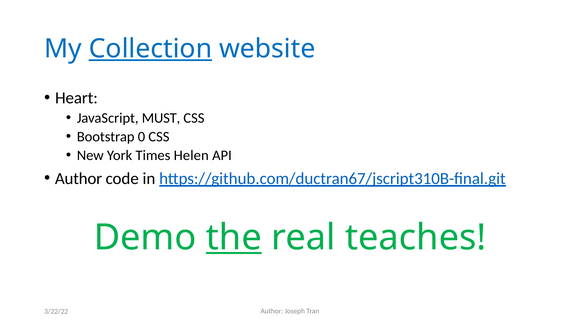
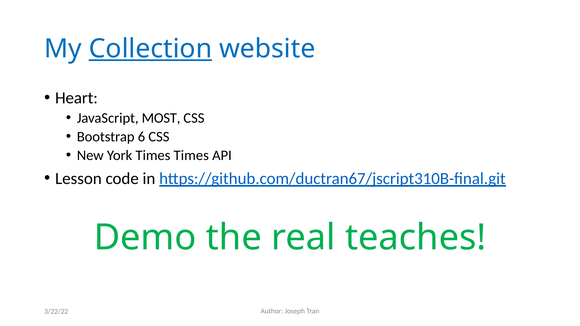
MUST: MUST -> MOST (161, 118)
0: 0 -> 6 (141, 137)
Times Helen: Helen -> Times (191, 155)
Author: Author -> Lesson (78, 179)
the underline: present -> none (234, 238)
